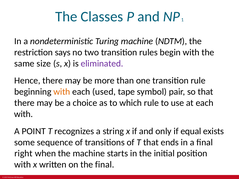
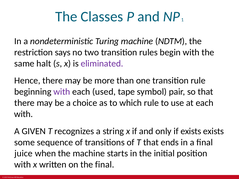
size: size -> halt (44, 64)
with colour: orange -> purple (62, 92)
POINT: POINT -> GIVEN (34, 131)
if equal: equal -> exists (191, 131)
right: right -> juice (24, 154)
